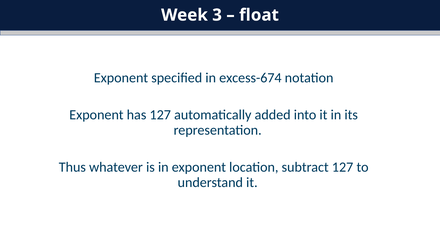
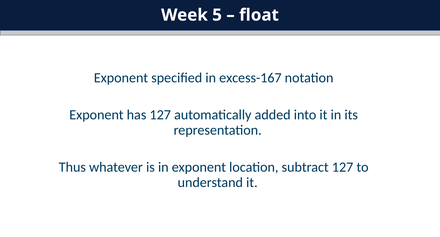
3: 3 -> 5 (217, 15)
excess-674: excess-674 -> excess-167 (250, 78)
